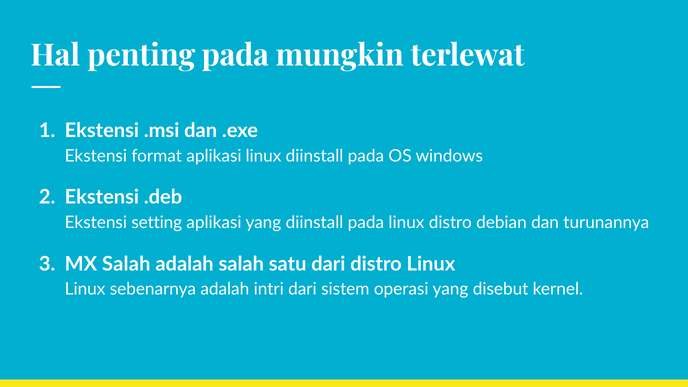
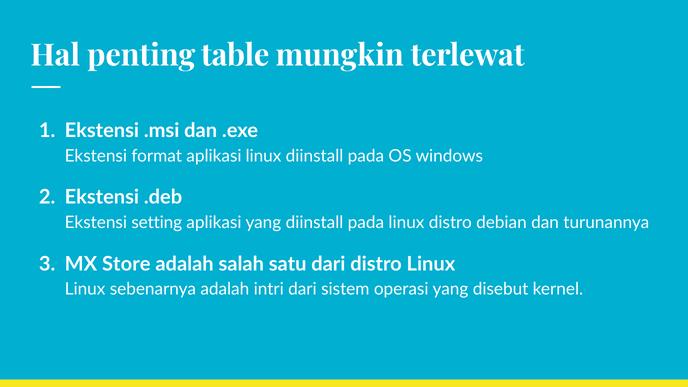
penting pada: pada -> table (235, 55)
MX Salah: Salah -> Store (126, 264)
